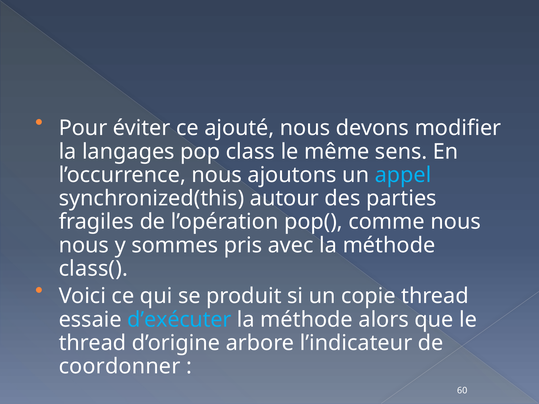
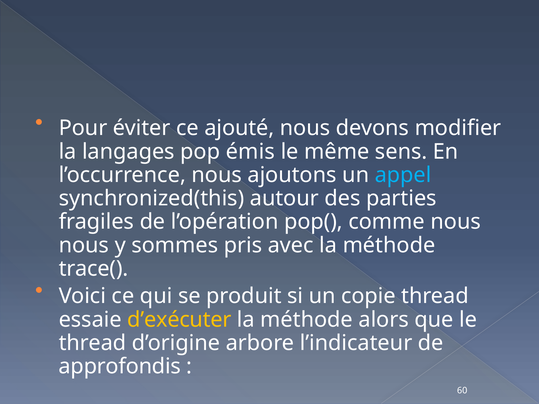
class: class -> émis (250, 152)
class(: class( -> trace( (93, 269)
d’exécuter colour: light blue -> yellow (179, 320)
coordonner: coordonner -> approfondis (120, 367)
